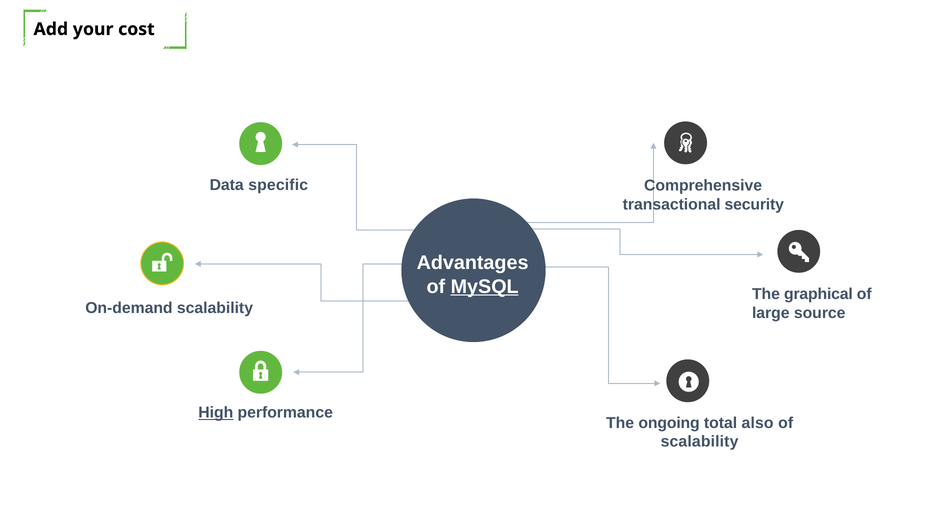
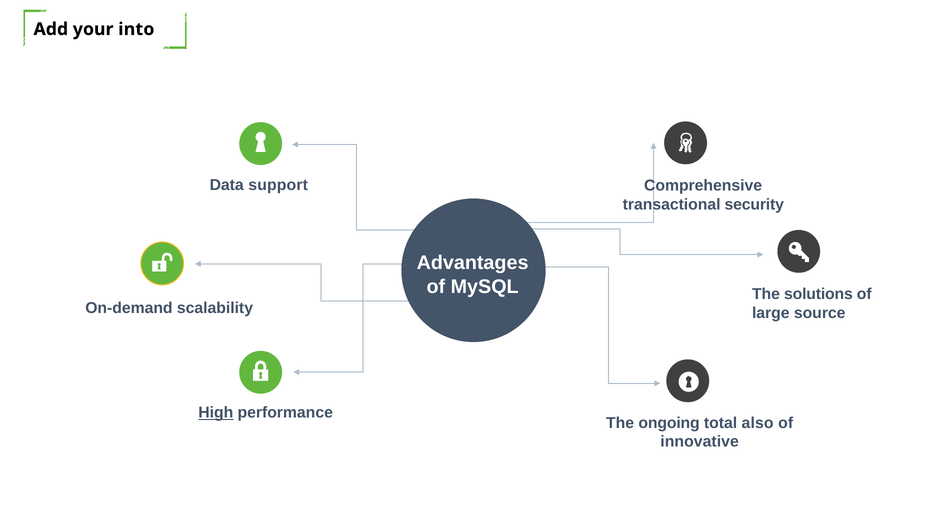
cost: cost -> into (136, 29)
specific: specific -> support (278, 185)
MySQL underline: present -> none (485, 287)
graphical: graphical -> solutions (818, 294)
scalability: scalability -> innovative (700, 442)
